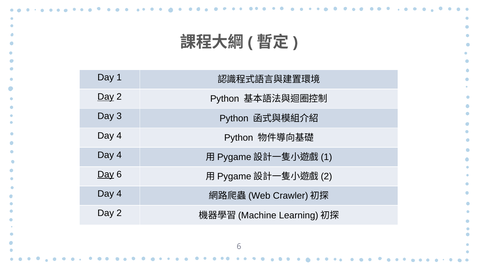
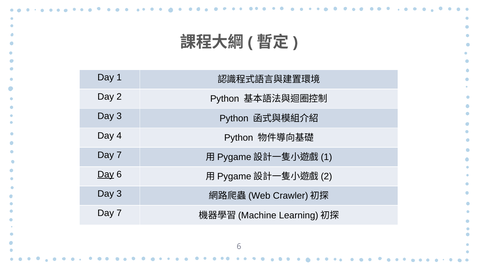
Day underline: present -> none (106, 97)
4: 4 -> 7 (119, 155)
4: 4 -> 3 (119, 194)
2: 2 -> 7 (119, 213)
